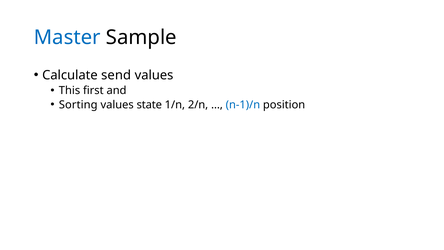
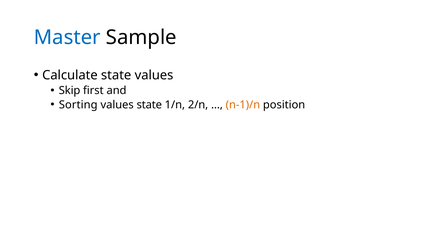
Calculate send: send -> state (116, 75)
This: This -> Skip (70, 90)
n-1)/n colour: blue -> orange (243, 105)
